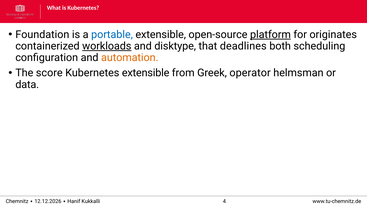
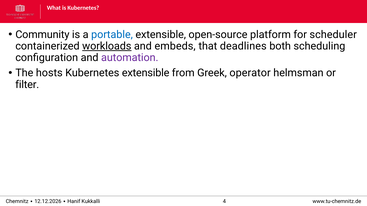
Foundation: Foundation -> Community (42, 35)
platform underline: present -> none (270, 35)
originates: originates -> scheduler (333, 35)
disktype: disktype -> embeds (175, 46)
automation colour: orange -> purple (130, 58)
score: score -> hosts (49, 73)
data: data -> filter (27, 85)
